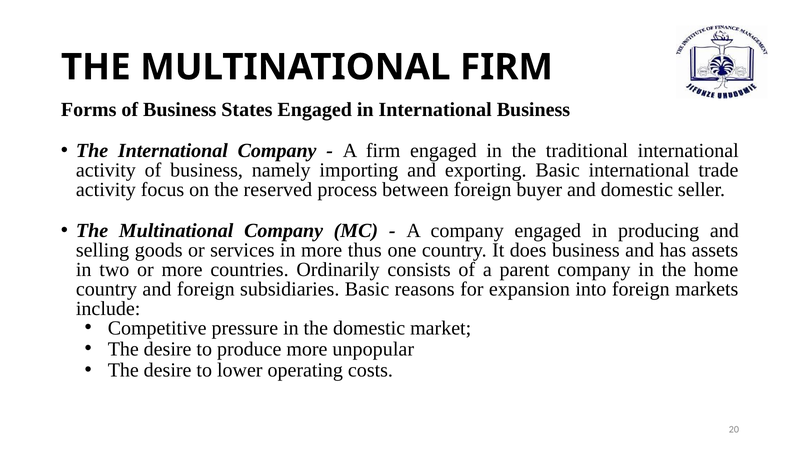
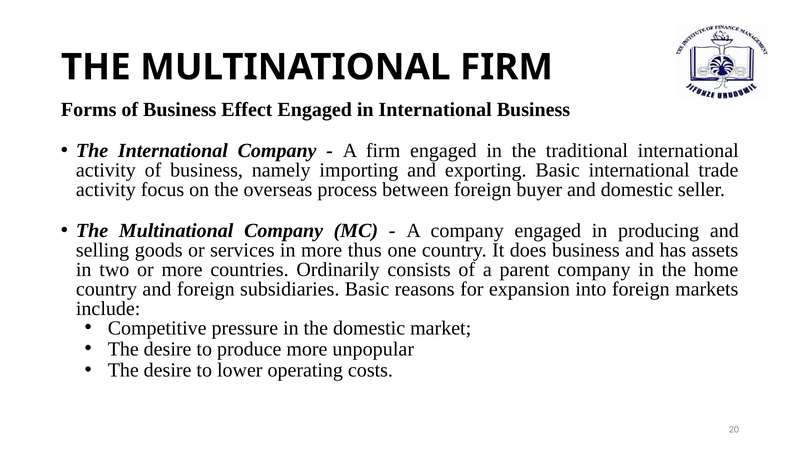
States: States -> Effect (247, 110)
reserved: reserved -> overseas (278, 190)
